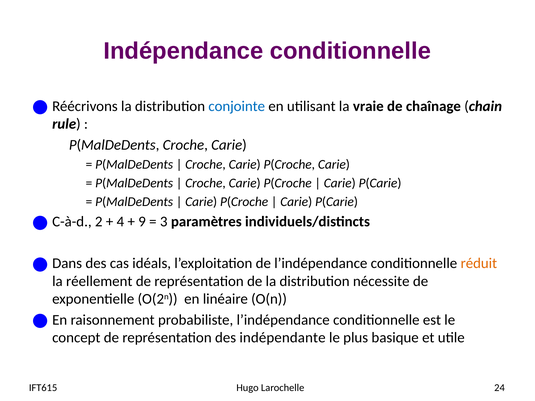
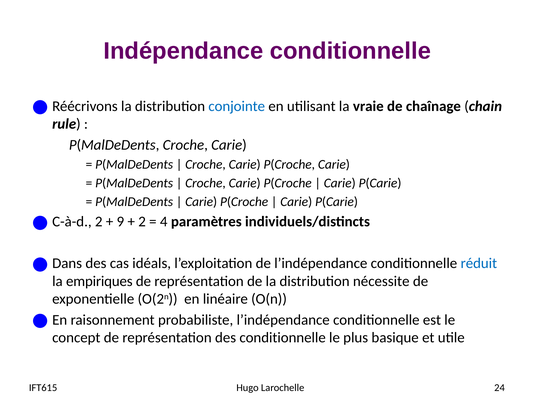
4: 4 -> 9 (120, 222)
9: 9 -> 2 (142, 222)
3: 3 -> 4 (164, 222)
réduit colour: orange -> blue (479, 264)
réellement: réellement -> empiriques (99, 281)
des indépendante: indépendante -> conditionnelle (283, 338)
